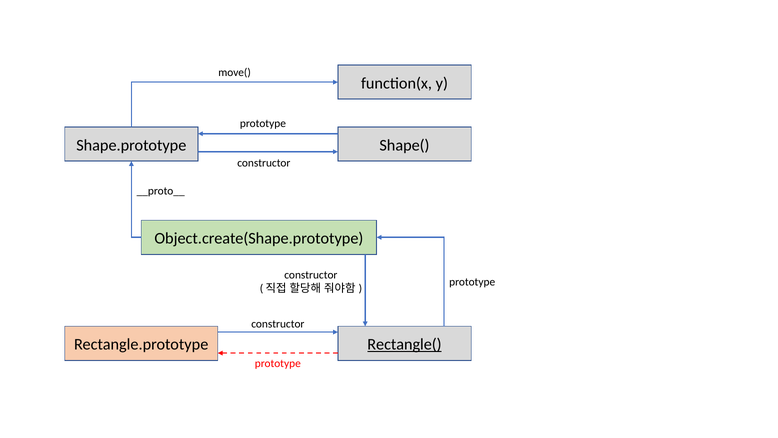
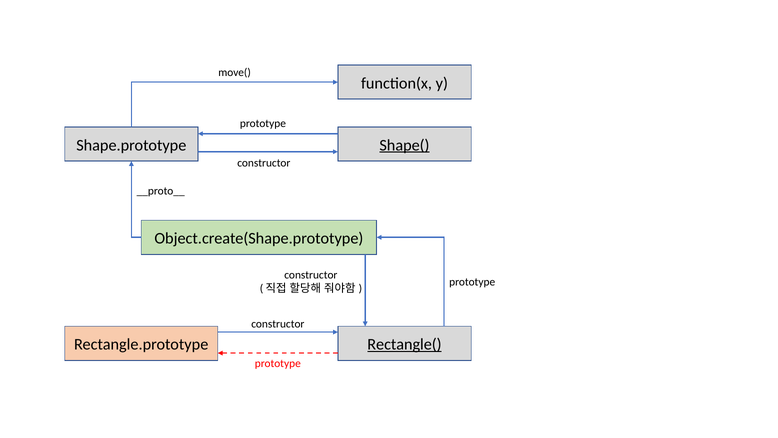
Shape( underline: none -> present (404, 145)
